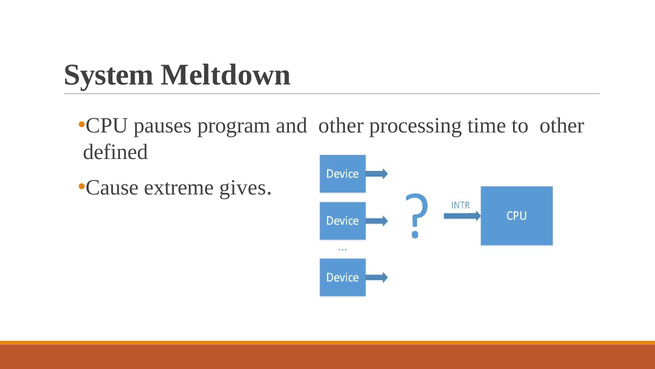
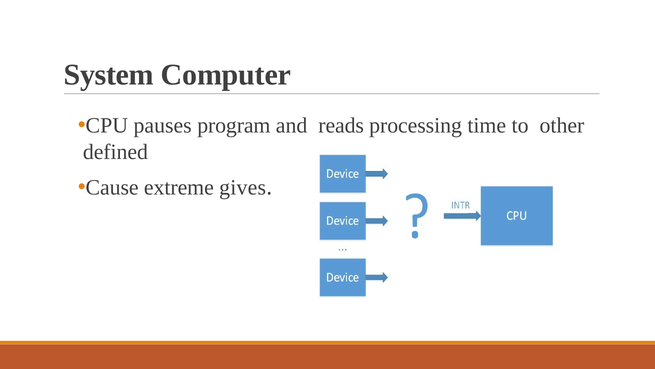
Meltdown: Meltdown -> Computer (226, 75)
and other: other -> reads (341, 125)
